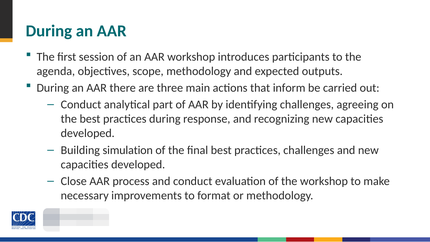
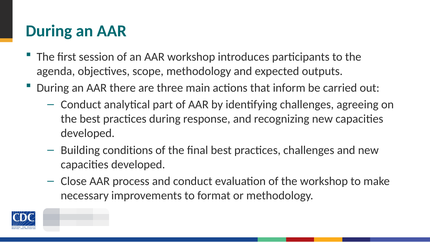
simulation: simulation -> conditions (128, 150)
